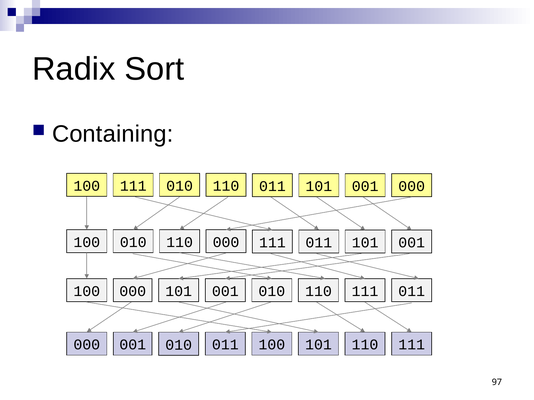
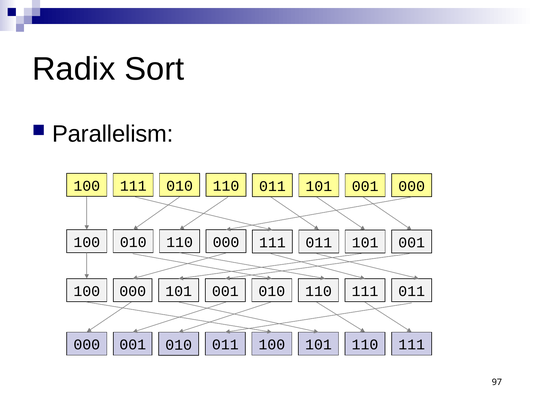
Containing: Containing -> Parallelism (113, 134)
